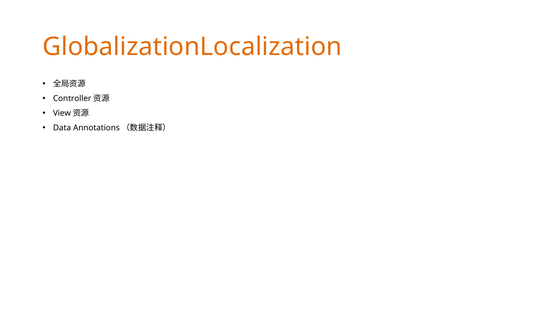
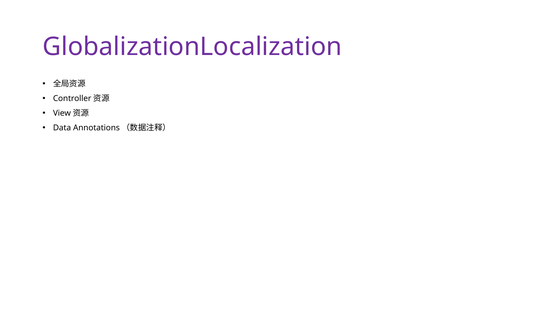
GlobalizationLocalization colour: orange -> purple (192, 47)
